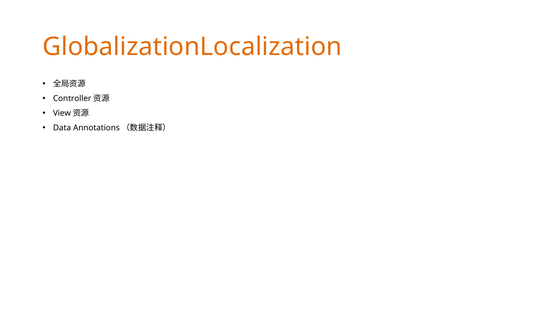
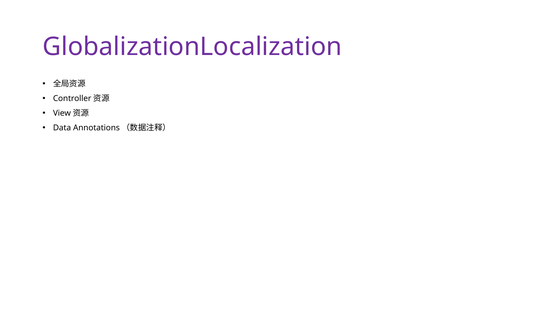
GlobalizationLocalization colour: orange -> purple (192, 47)
